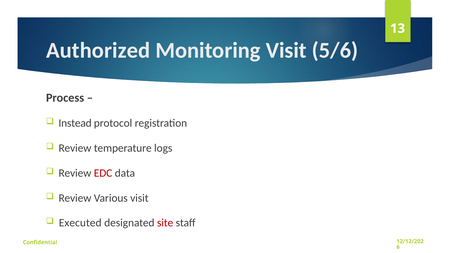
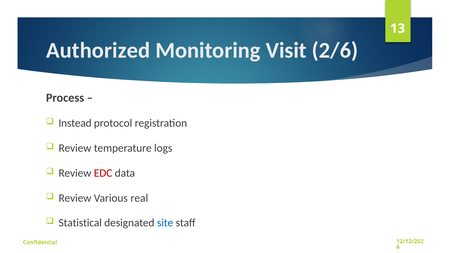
5/6: 5/6 -> 2/6 (335, 51)
Various visit: visit -> real (139, 198)
Executed: Executed -> Statistical (80, 223)
site colour: red -> blue (165, 223)
